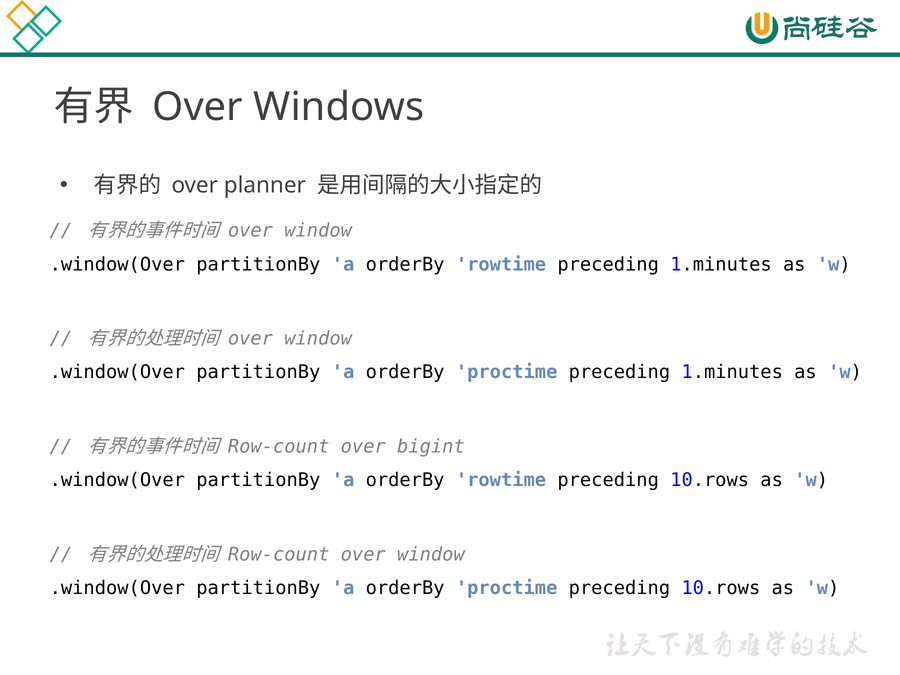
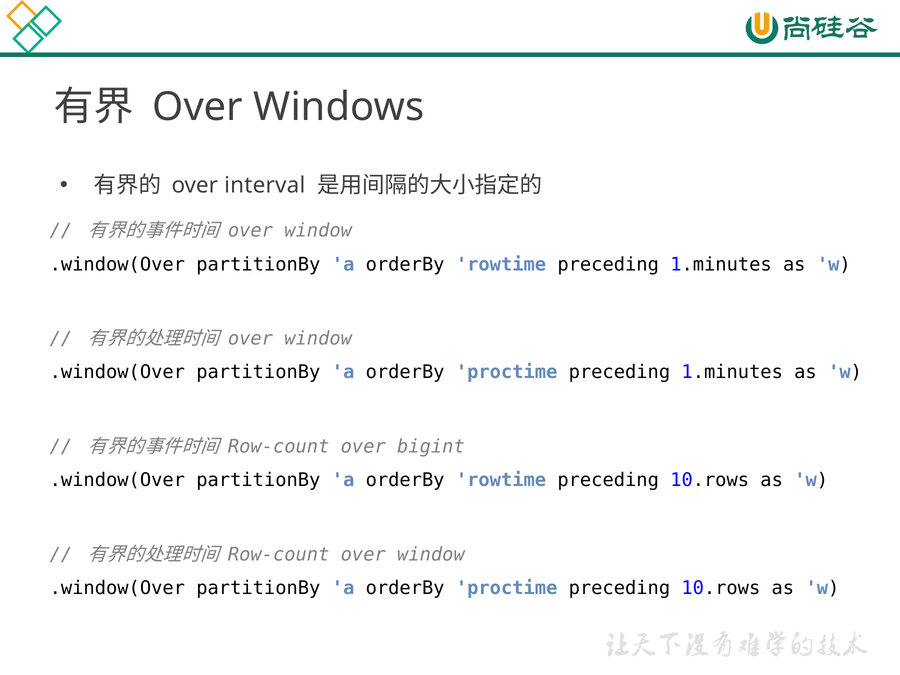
planner: planner -> interval (265, 186)
